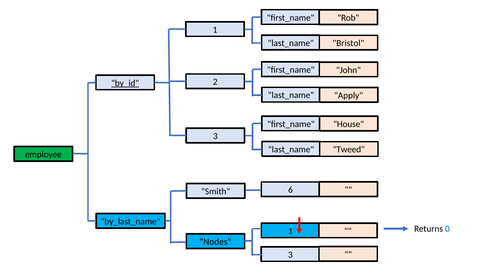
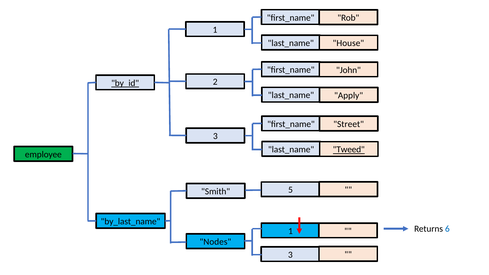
Bristol: Bristol -> House (348, 43)
House: House -> Street (349, 124)
Tweed underline: none -> present (349, 150)
6: 6 -> 5 (290, 190)
0: 0 -> 6 (447, 229)
